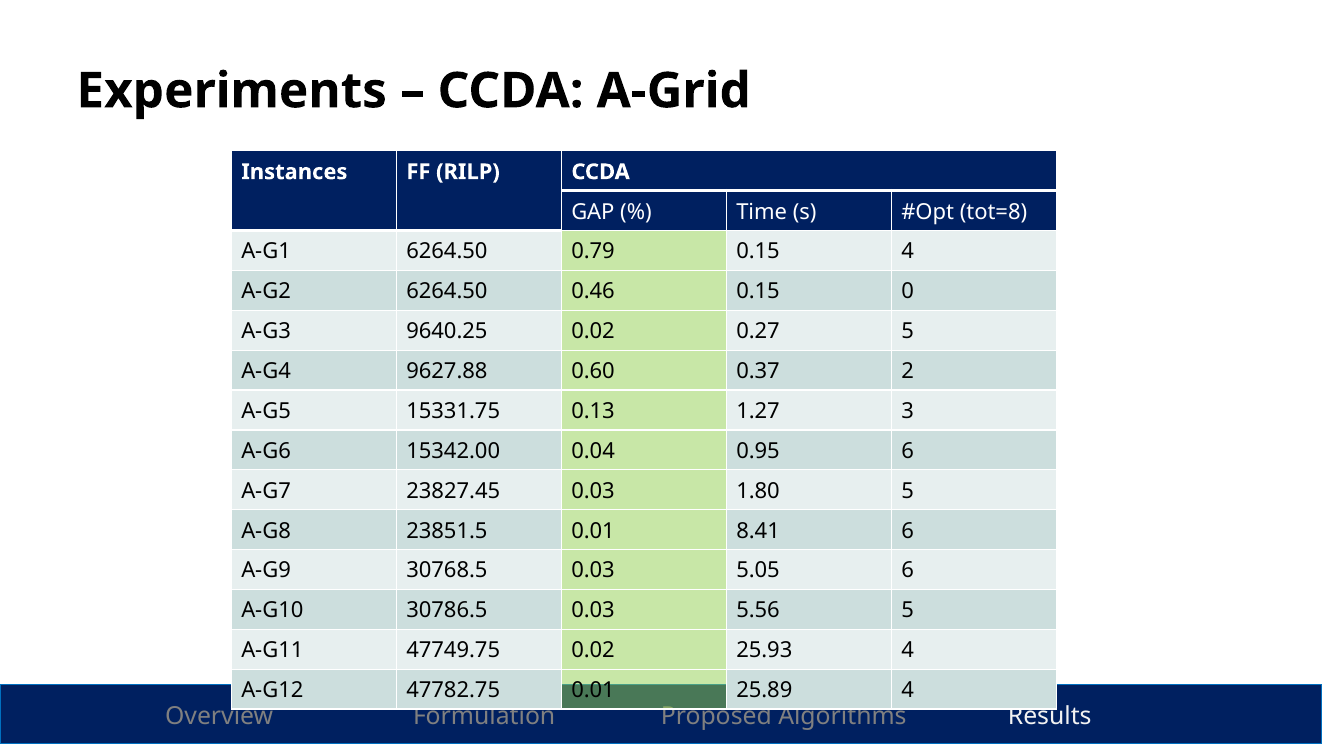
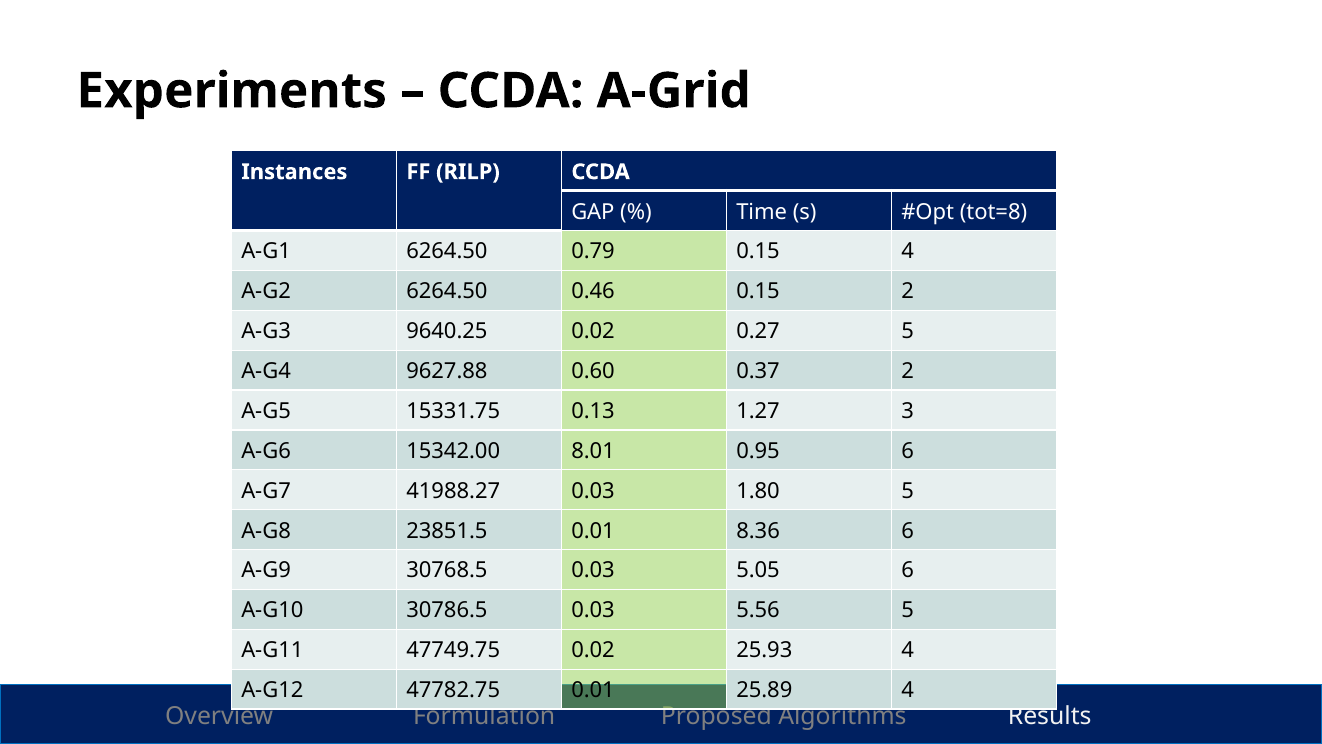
0.15 0: 0 -> 2 (908, 291)
0.04: 0.04 -> 8.01 (593, 451)
23827.45: 23827.45 -> 41988.27 (453, 491)
8.41: 8.41 -> 8.36 (758, 531)
